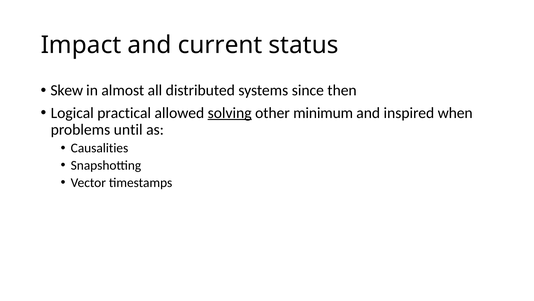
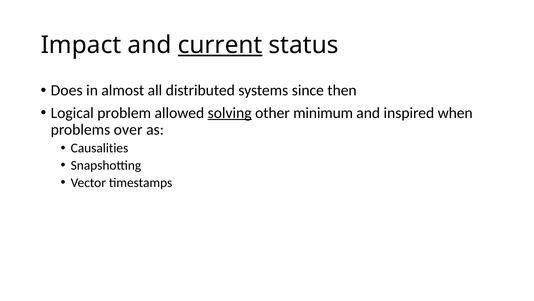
current underline: none -> present (220, 45)
Skew: Skew -> Does (67, 90)
practical: practical -> problem (124, 113)
until: until -> over (128, 129)
